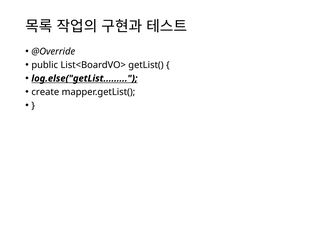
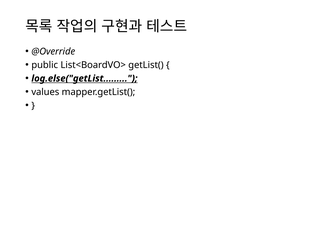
create: create -> values (45, 92)
